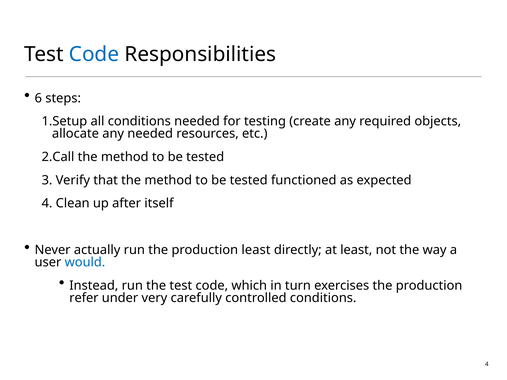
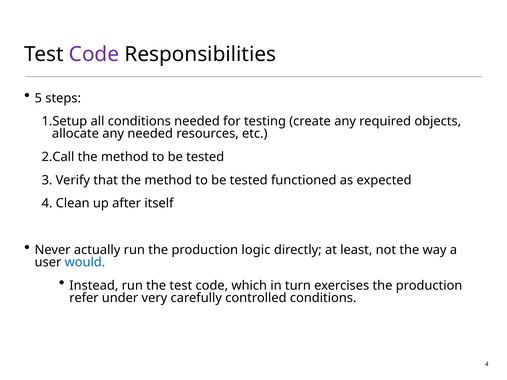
Code colour: blue -> purple (94, 54)
6: 6 -> 5 (38, 98)
production least: least -> logic (256, 250)
